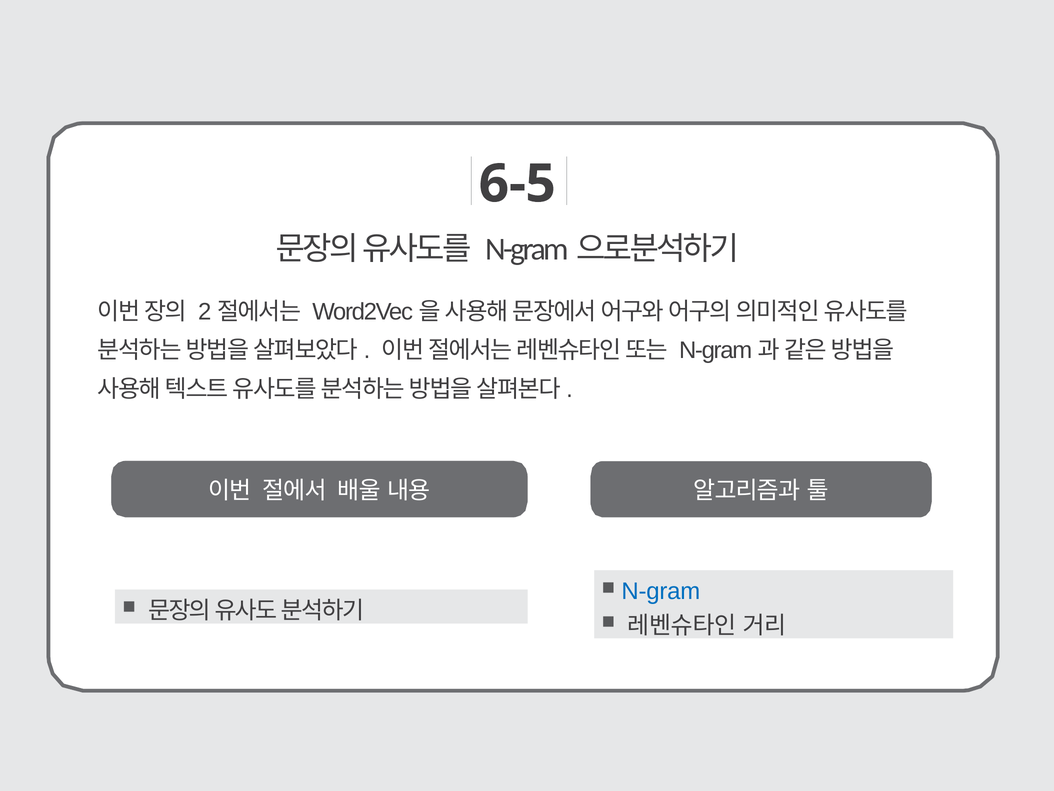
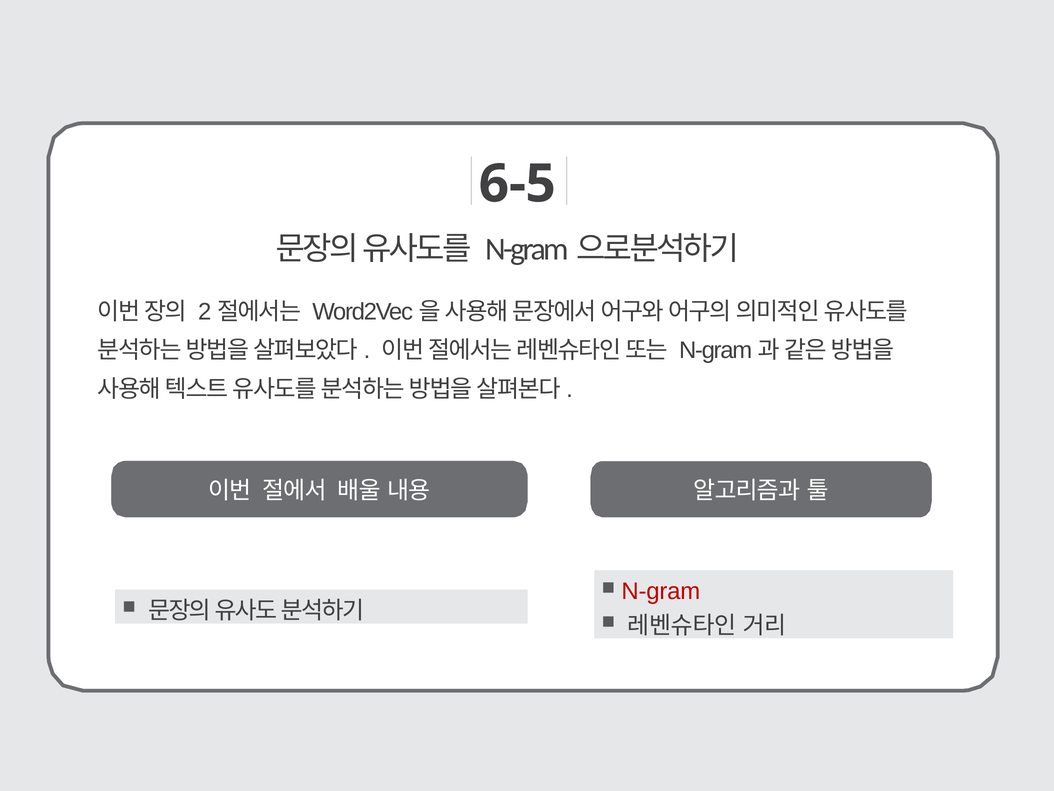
N-gram colour: blue -> red (661, 591)
